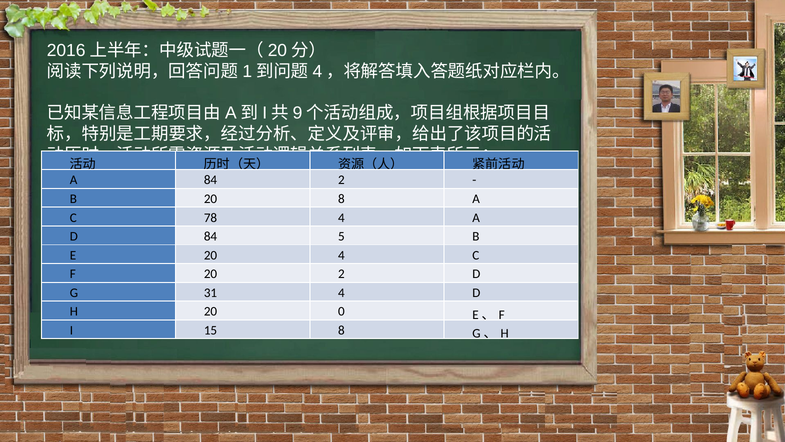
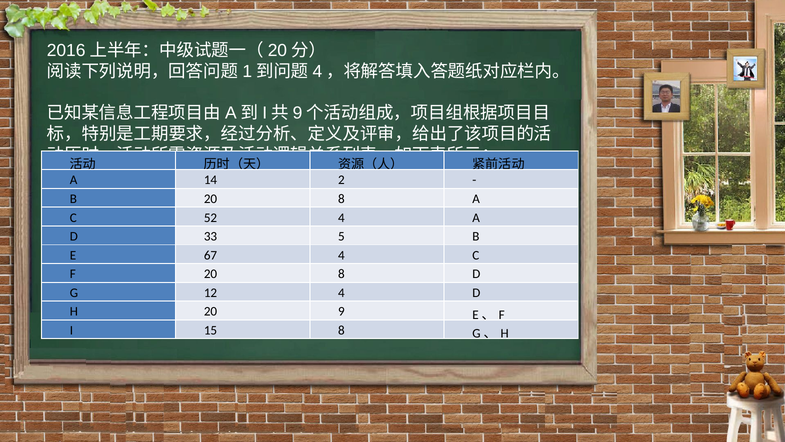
A 84: 84 -> 14 (210, 180)
78: 78 -> 52 (210, 217)
D 84: 84 -> 33 (210, 236)
E 20: 20 -> 67 (210, 255)
F 20 2: 2 -> 8 (341, 274)
31: 31 -> 12 (210, 293)
0: 0 -> 9 (341, 311)
